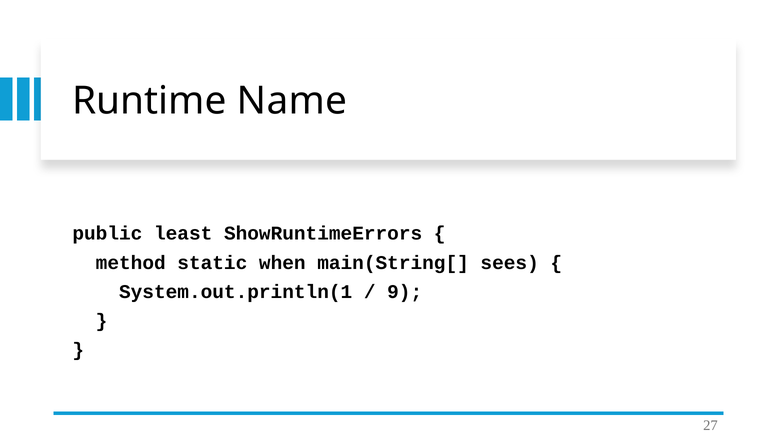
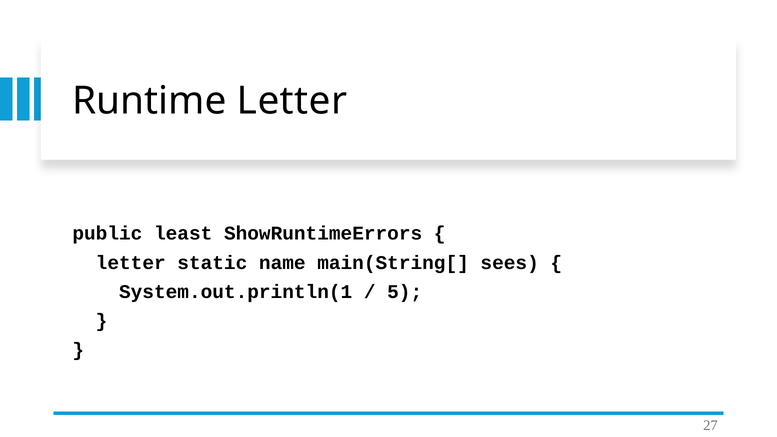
Runtime Name: Name -> Letter (292, 101)
method: method -> letter (131, 263)
when: when -> name (282, 263)
9: 9 -> 5 (405, 292)
